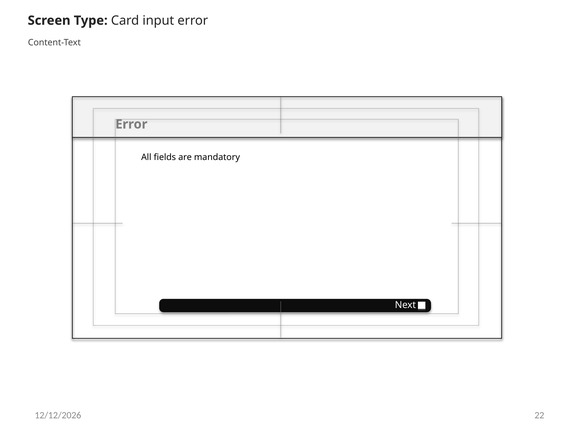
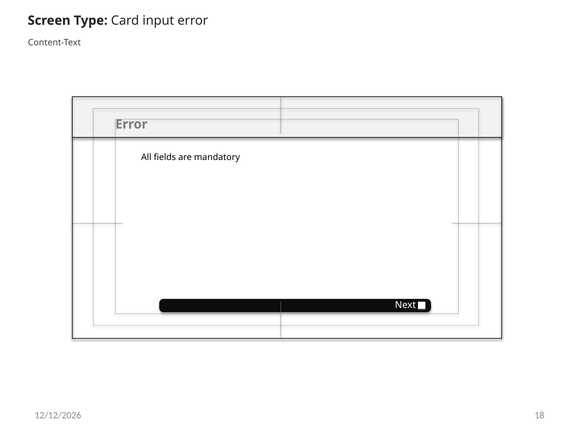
22: 22 -> 18 (539, 415)
